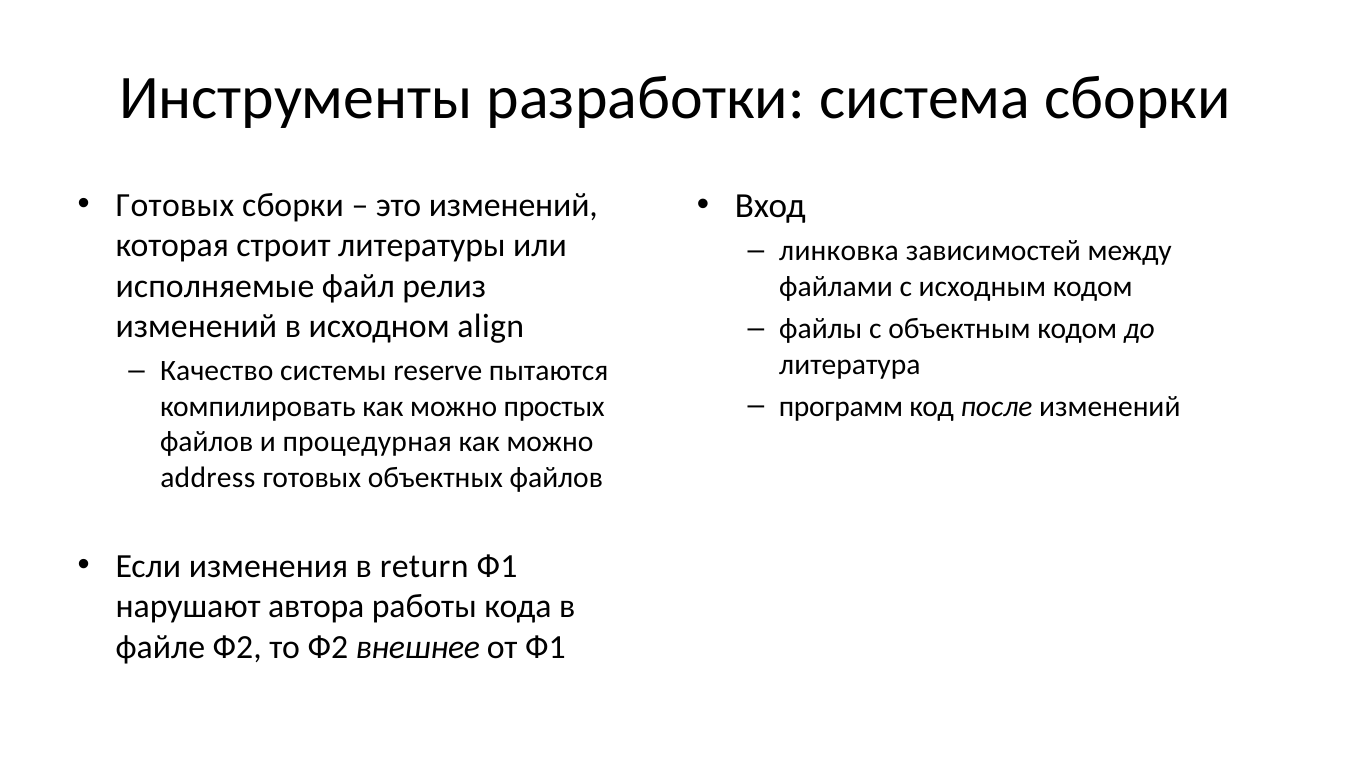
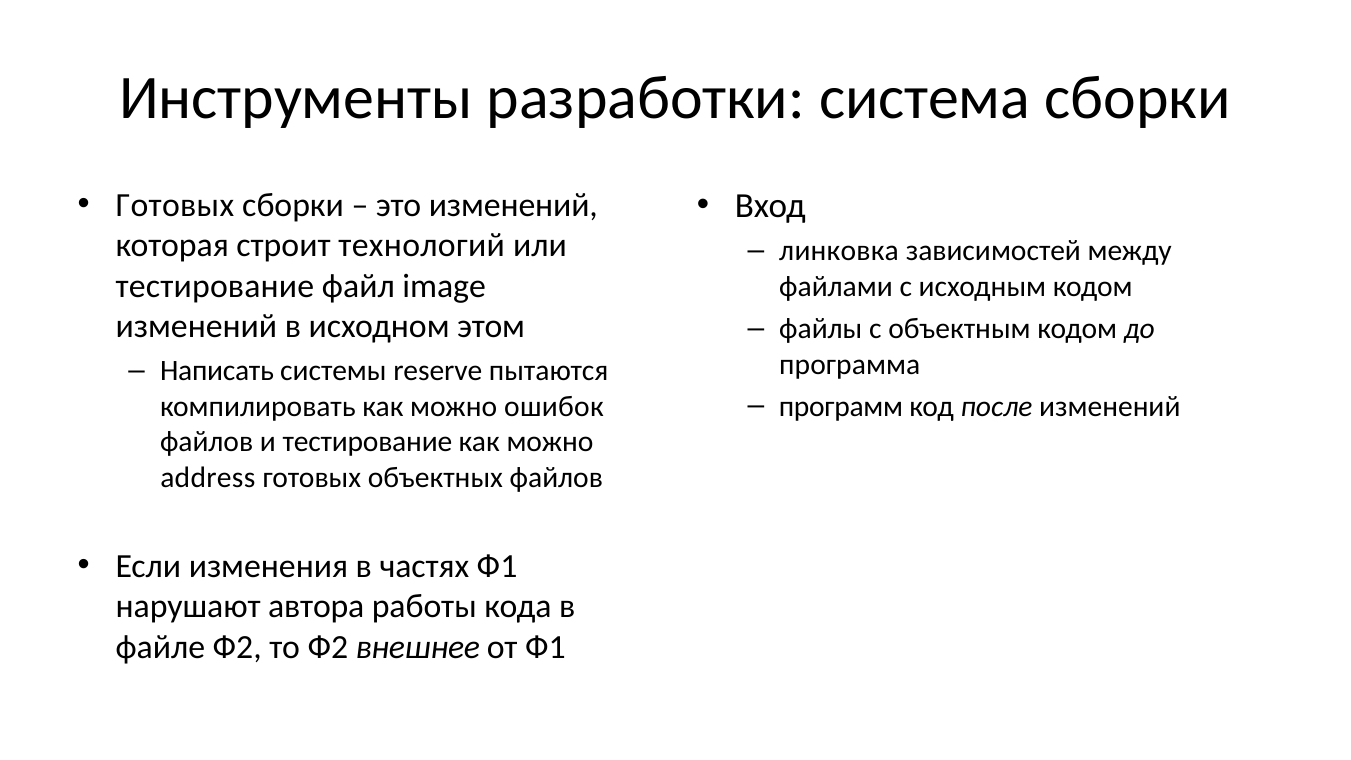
литературы: литературы -> технологий (422, 246)
исполняемые: исполняемые -> тестирование (215, 286)
релиз: релиз -> image (444, 286)
align: align -> этом (491, 327)
литература: литература -> программа (850, 364)
Качество: Качество -> Написать (217, 371)
простых: простых -> ошибок (554, 407)
и процедурная: процедурная -> тестирование (367, 442)
return: return -> частях (424, 566)
